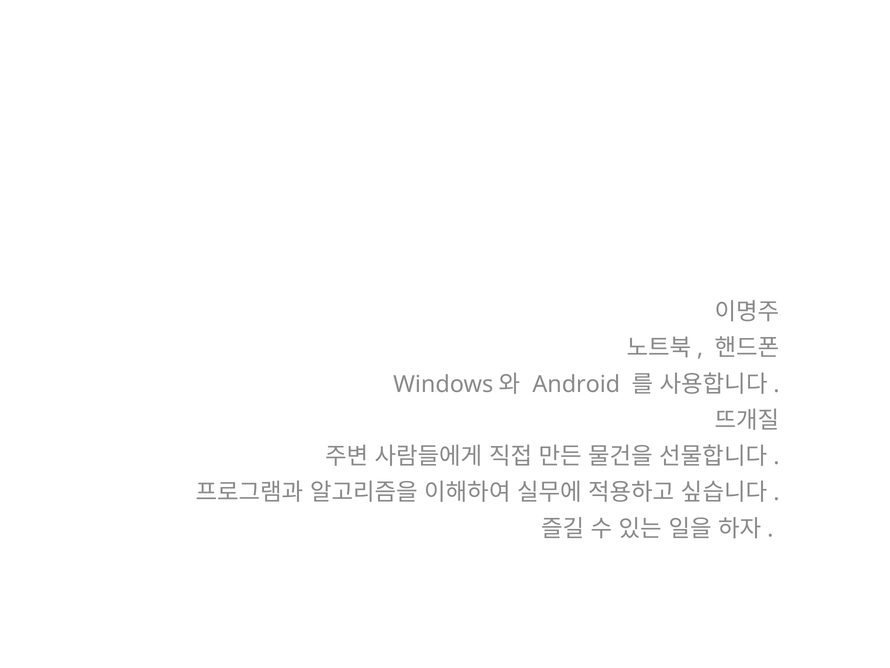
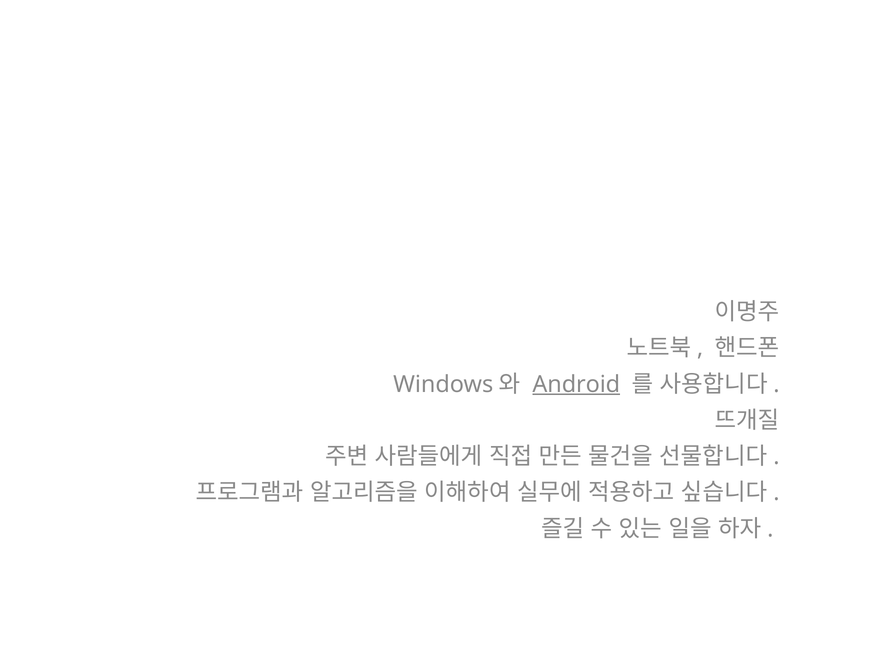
Android underline: none -> present (576, 384)
